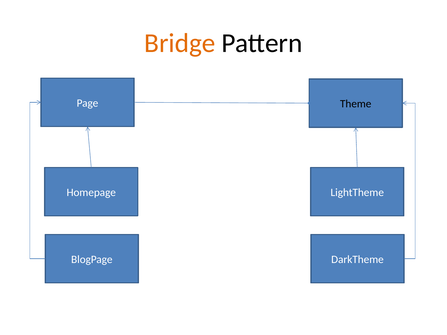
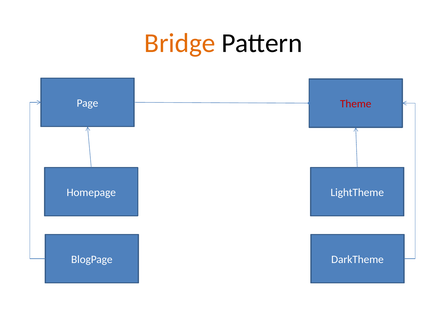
Theme colour: black -> red (356, 104)
